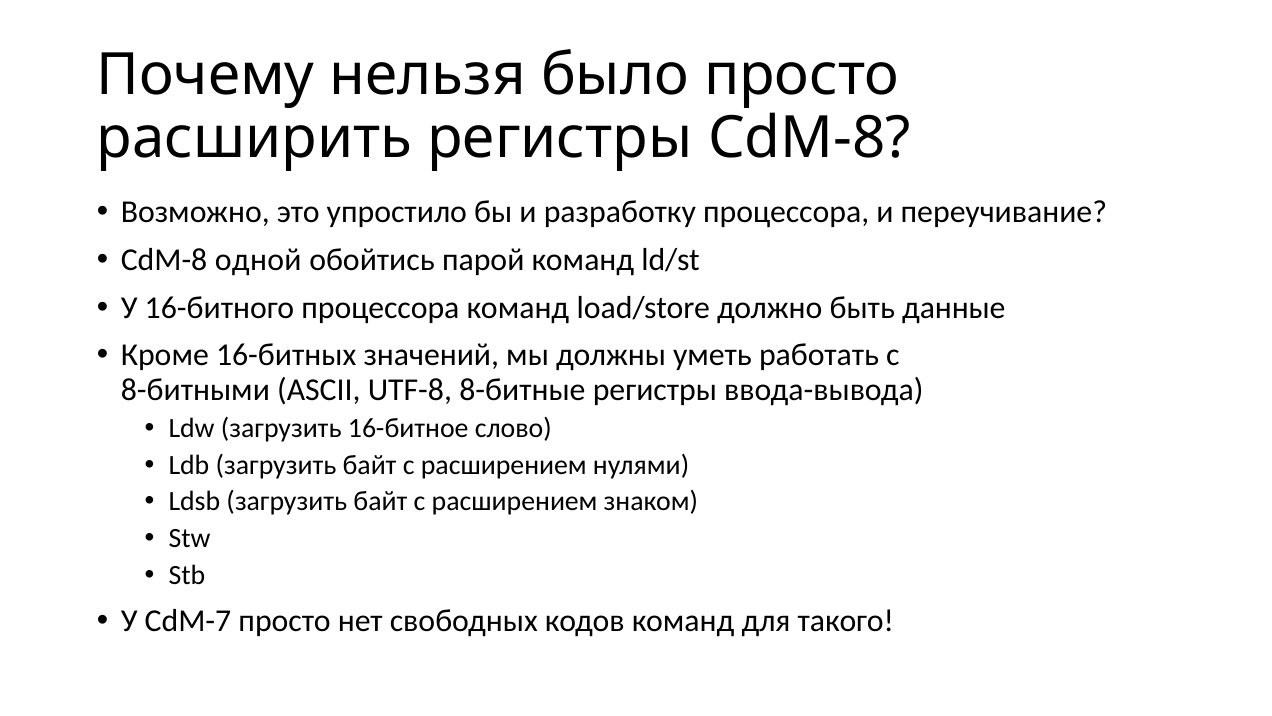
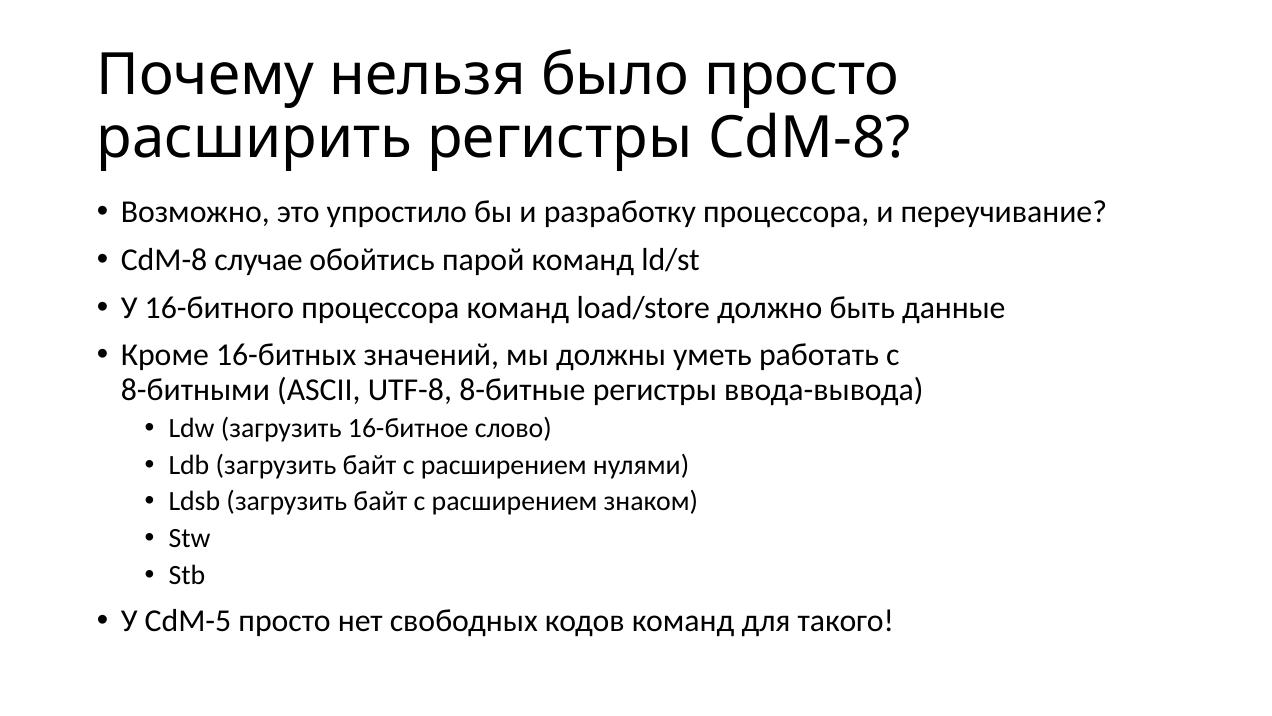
одной: одной -> случае (259, 260)
CdM-7: CdM-7 -> CdM-5 (188, 620)
